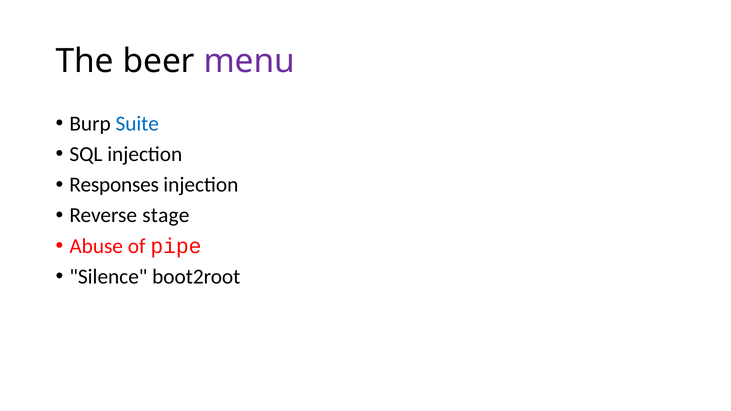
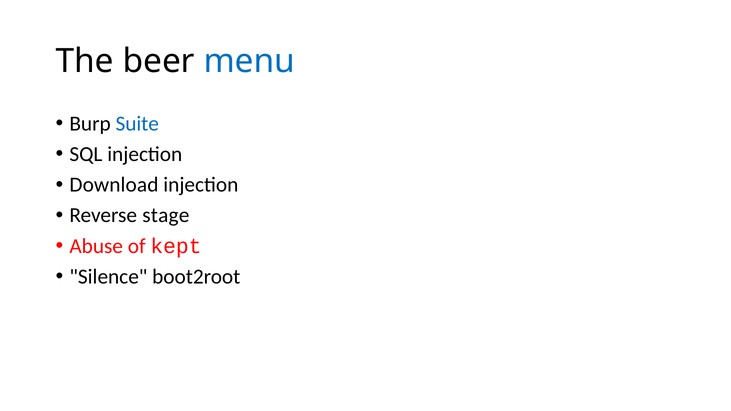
menu colour: purple -> blue (249, 61)
Responses: Responses -> Download (114, 185)
pipe: pipe -> kept (176, 246)
